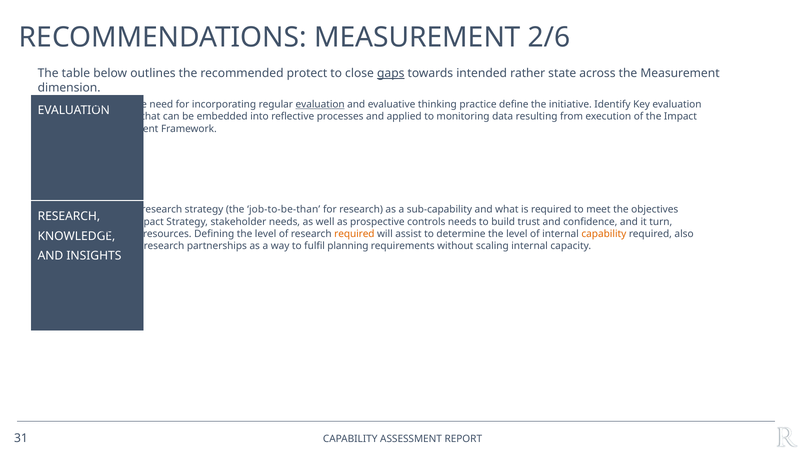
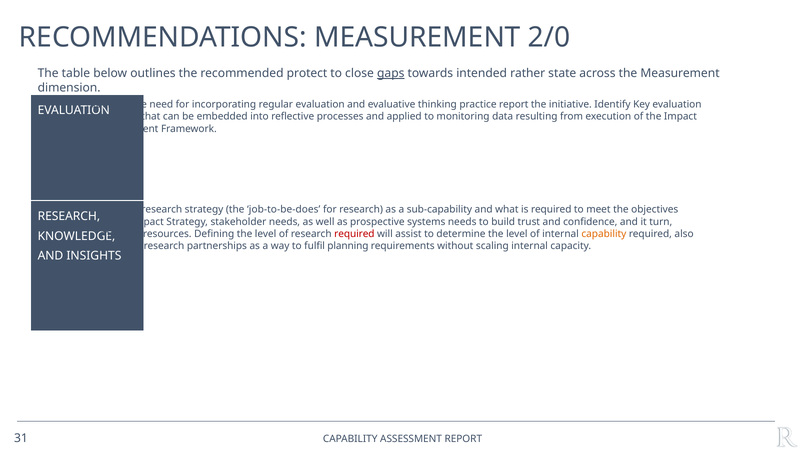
2/6: 2/6 -> 2/0 (549, 37)
evaluation underline: present -> none (320, 104)
practice define: define -> report (514, 104)
job-to-be-than: job-to-be-than -> job-to-be-does (284, 210)
controls: controls -> systems (426, 222)
required colour: orange -> red (354, 234)
